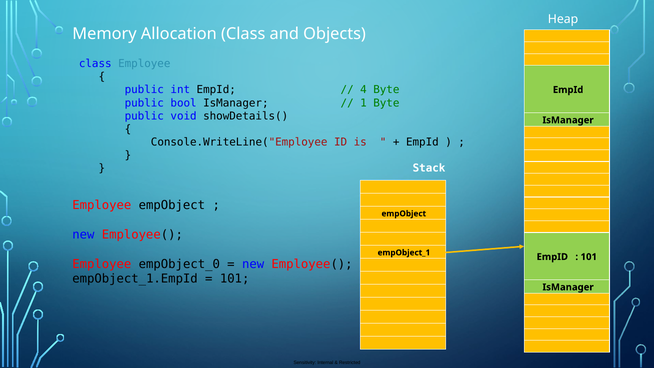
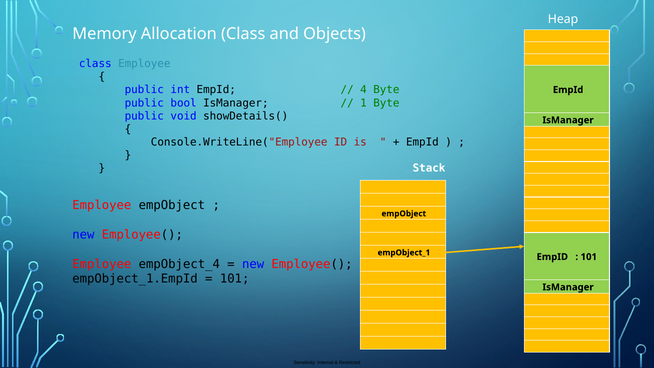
empObject_0: empObject_0 -> empObject_4 (179, 264)
